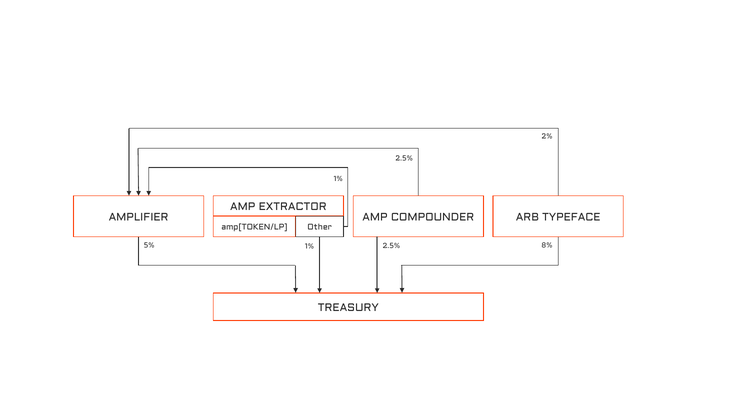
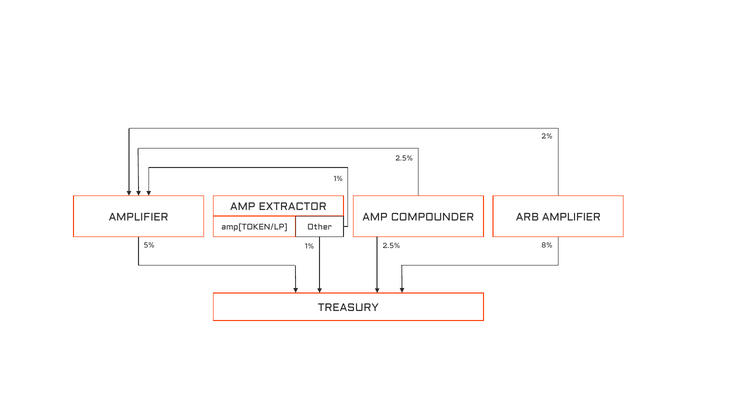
ARB TYPEFACE: TYPEFACE -> AMPLIFIER (571, 217)
